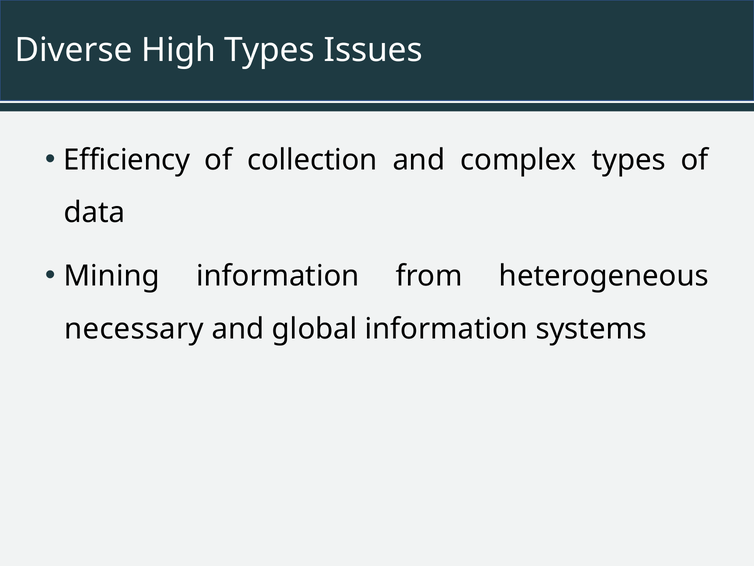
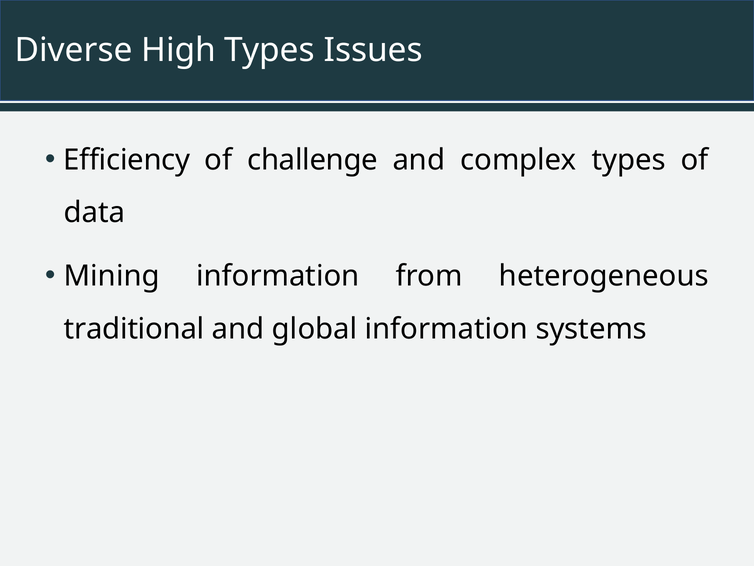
collection: collection -> challenge (313, 160)
necessary: necessary -> traditional (134, 329)
